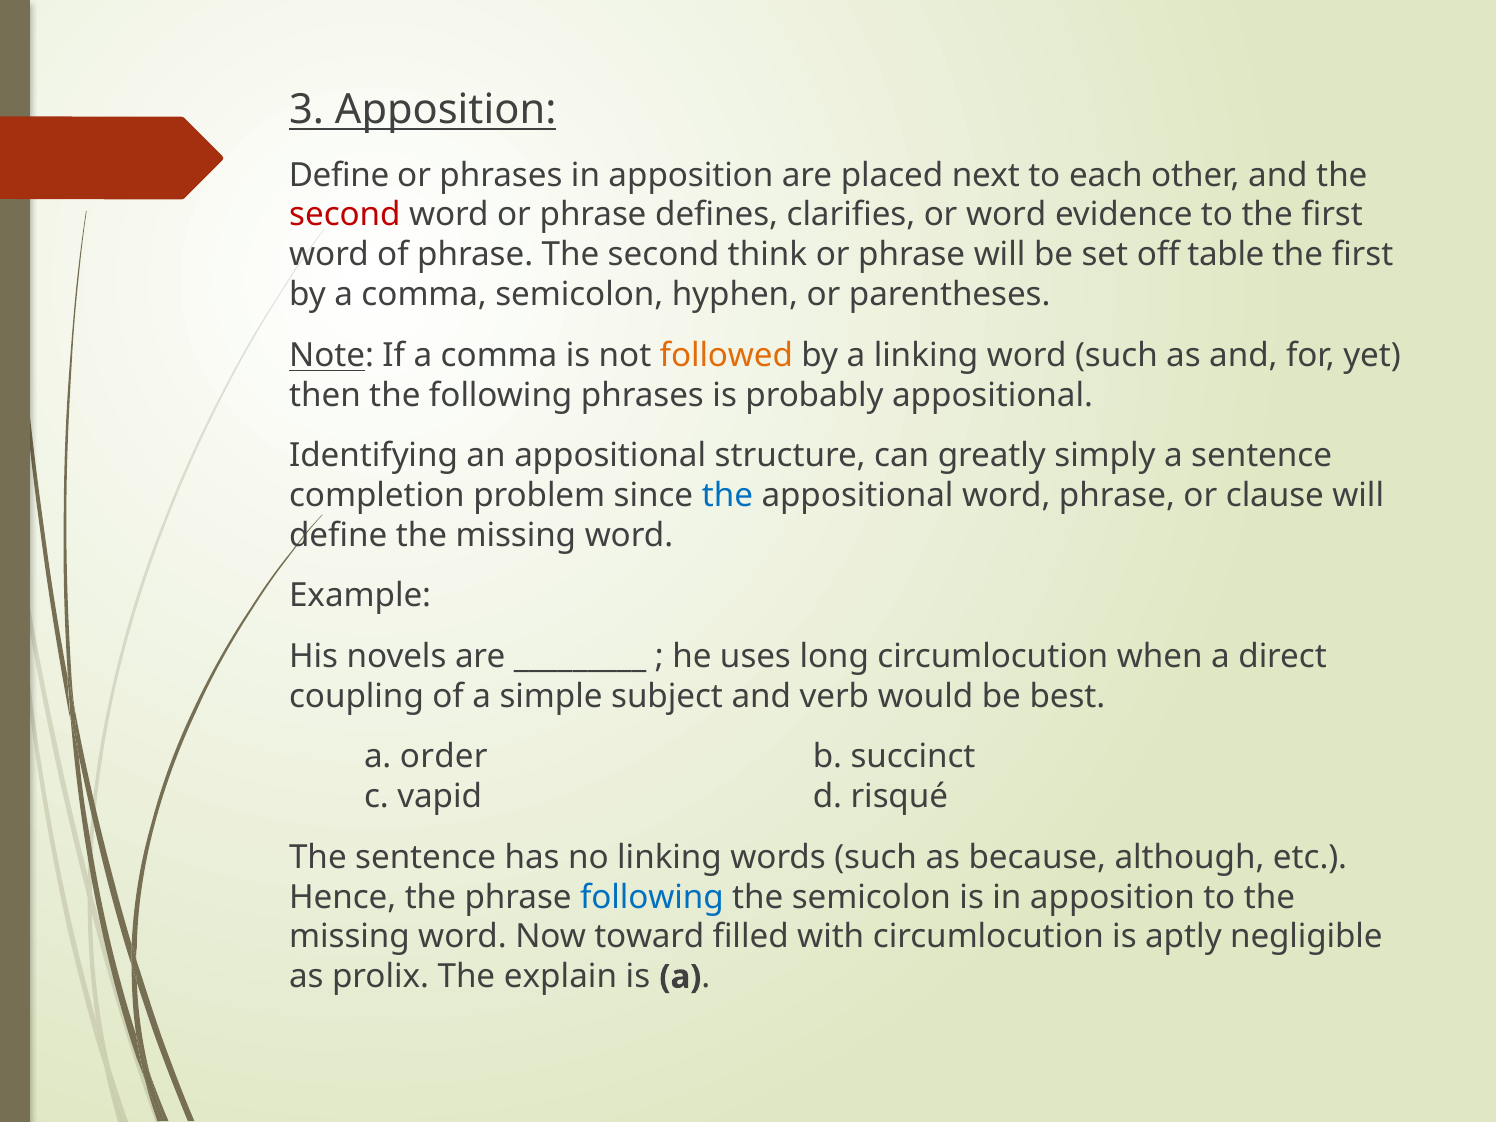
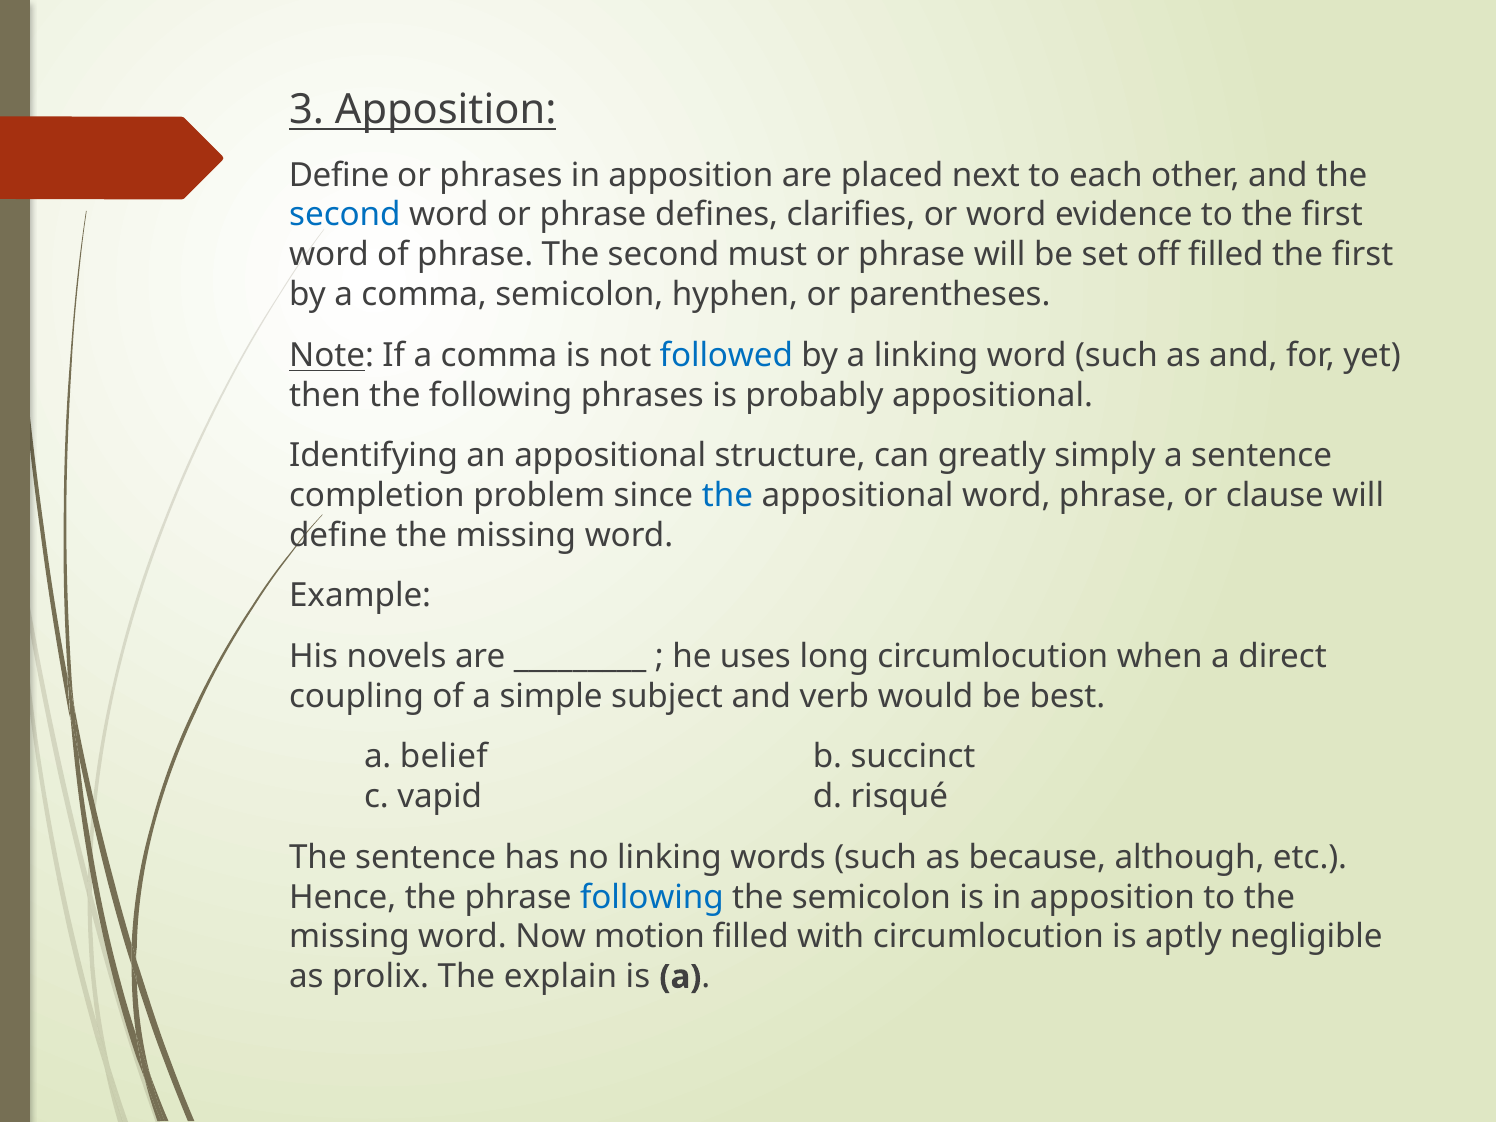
second colour: red -> blue (345, 215)
think: think -> must (767, 255)
off table: table -> filled (1226, 255)
followed colour: orange -> blue (726, 355)
order: order -> belief (444, 757)
toward: toward -> motion (649, 937)
